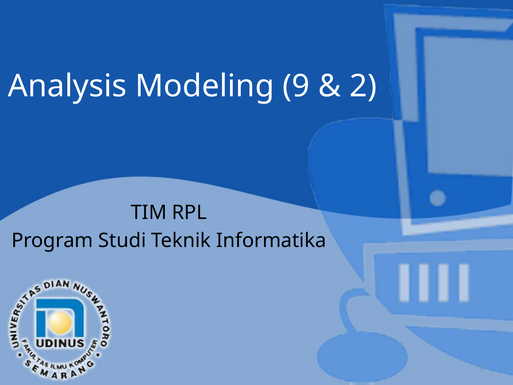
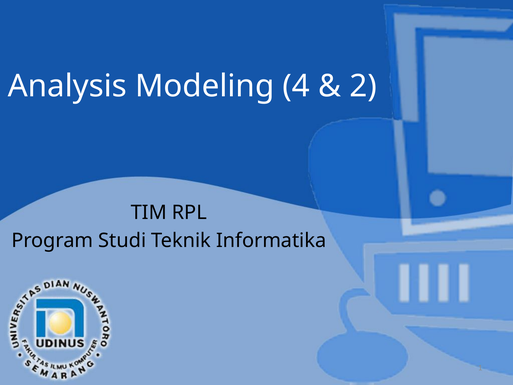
9: 9 -> 4 (296, 86)
